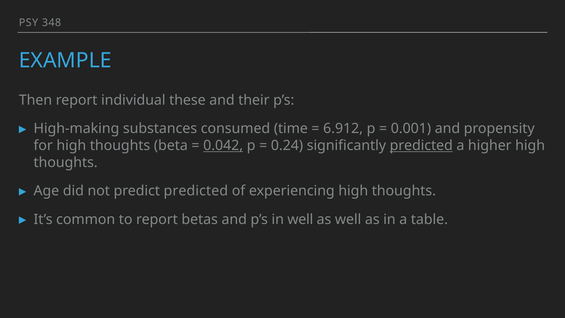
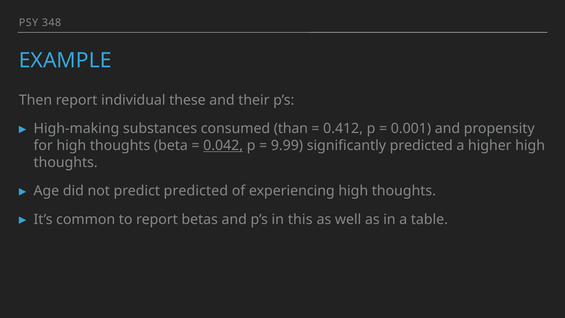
time: time -> than (291, 129)
6.912: 6.912 -> 0.412 (343, 129)
0.24: 0.24 -> 9.99 (287, 145)
predicted underline: present -> none (421, 145)
in well: well -> this (300, 219)
